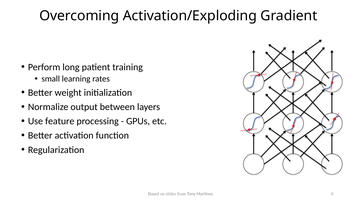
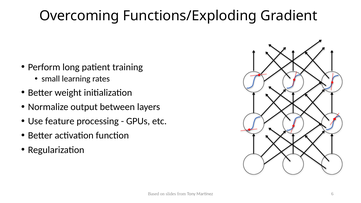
Activation/Exploding: Activation/Exploding -> Functions/Exploding (190, 16)
